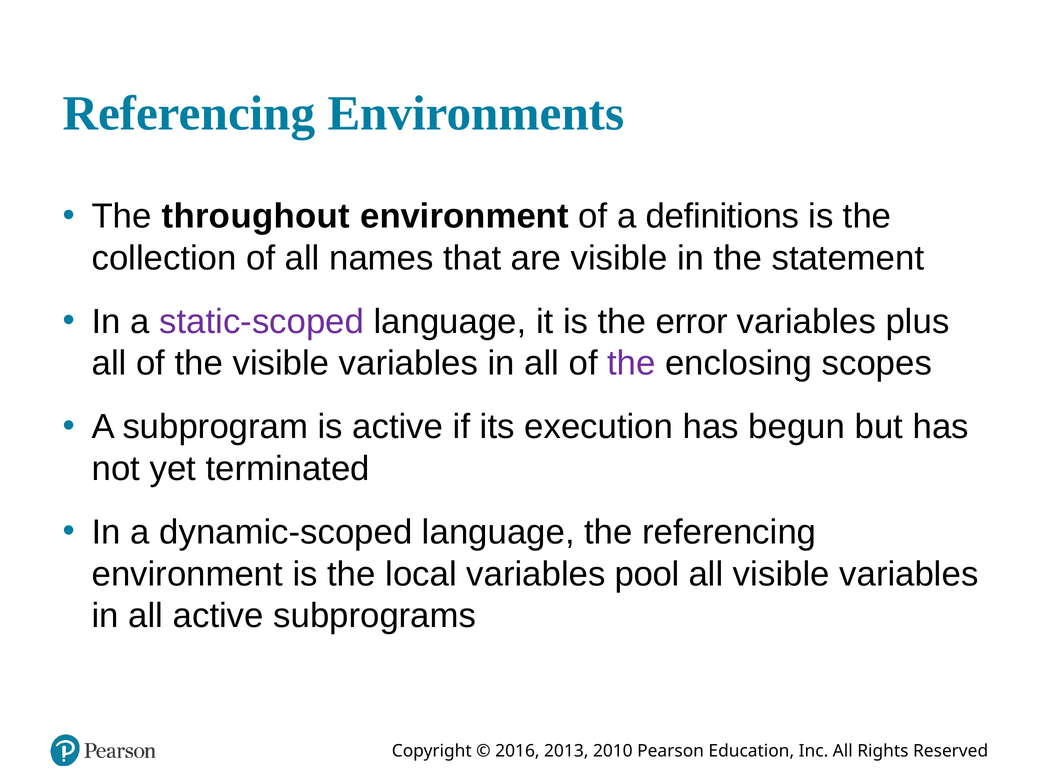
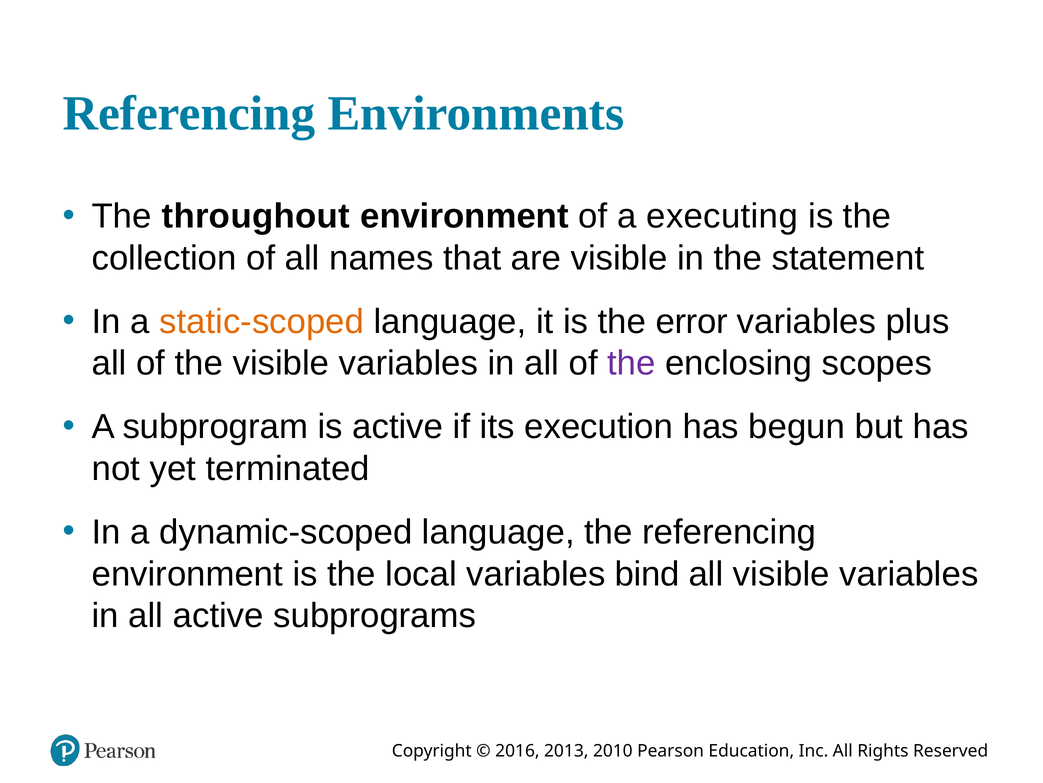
definitions: definitions -> executing (722, 216)
static-scoped colour: purple -> orange (262, 321)
pool: pool -> bind (647, 573)
